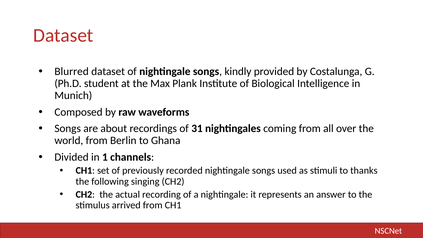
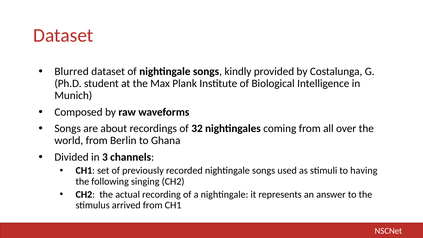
31: 31 -> 32 (197, 128)
1: 1 -> 3 (105, 157)
thanks: thanks -> having (364, 171)
